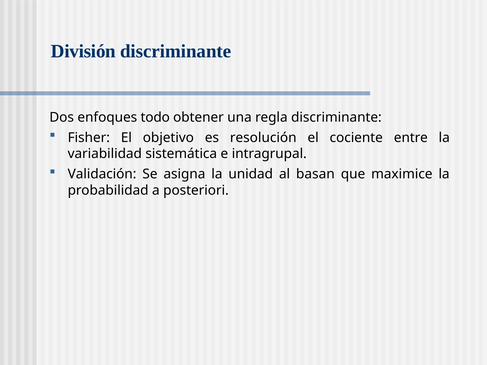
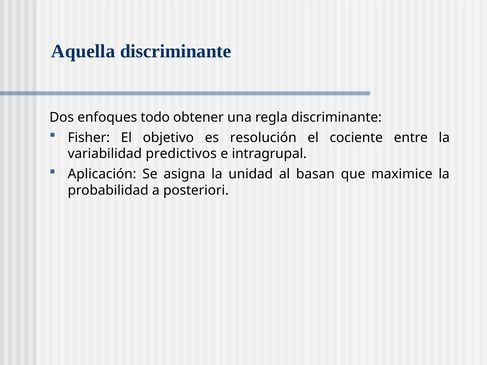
División: División -> Aquella (83, 51)
sistemática: sistemática -> predictivos (181, 154)
Validación: Validación -> Aplicación (102, 174)
